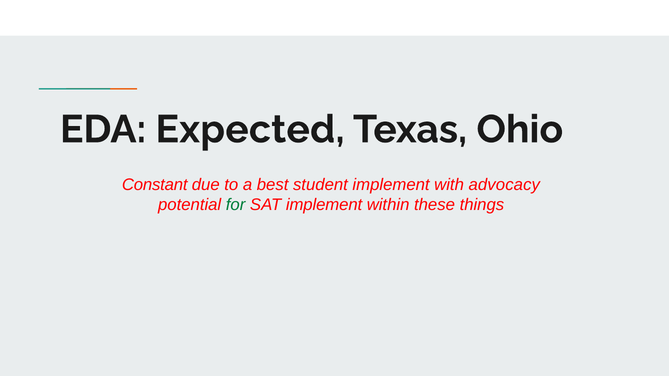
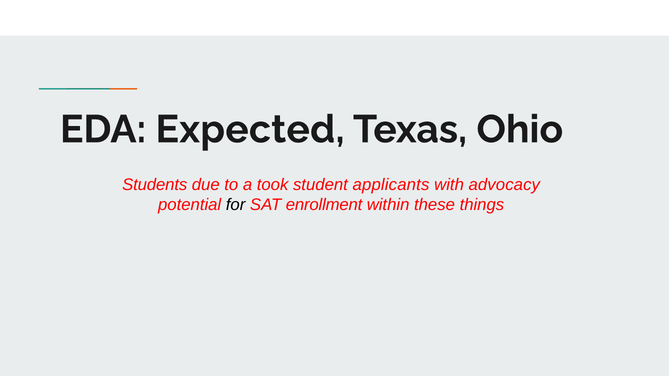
Constant: Constant -> Students (155, 185)
best: best -> took (273, 185)
student implement: implement -> applicants (391, 185)
for colour: green -> black (236, 205)
SAT implement: implement -> enrollment (324, 205)
